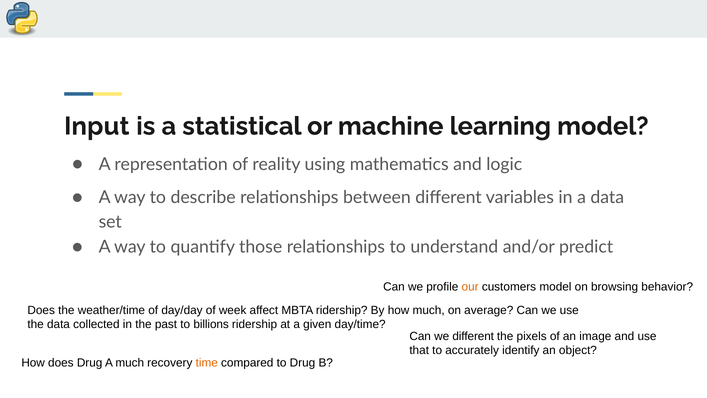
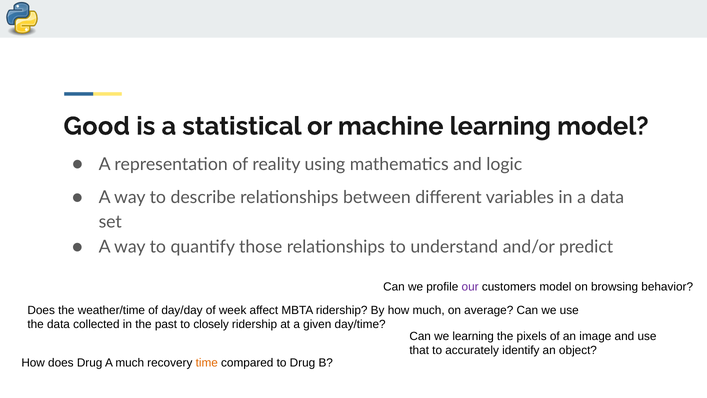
Input: Input -> Good (97, 126)
our colour: orange -> purple (470, 287)
billions: billions -> closely (211, 324)
we different: different -> learning (473, 336)
